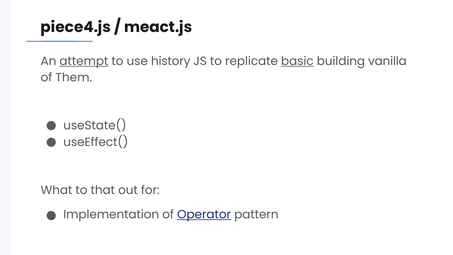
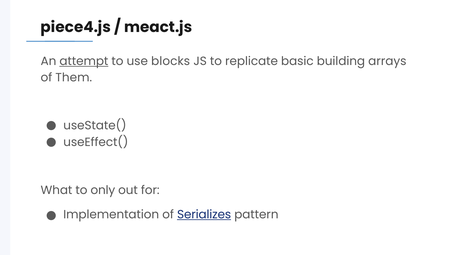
history: history -> blocks (171, 61)
basic underline: present -> none (297, 61)
vanilla: vanilla -> arrays (387, 61)
that: that -> only (103, 190)
Operator: Operator -> Serializes (204, 214)
